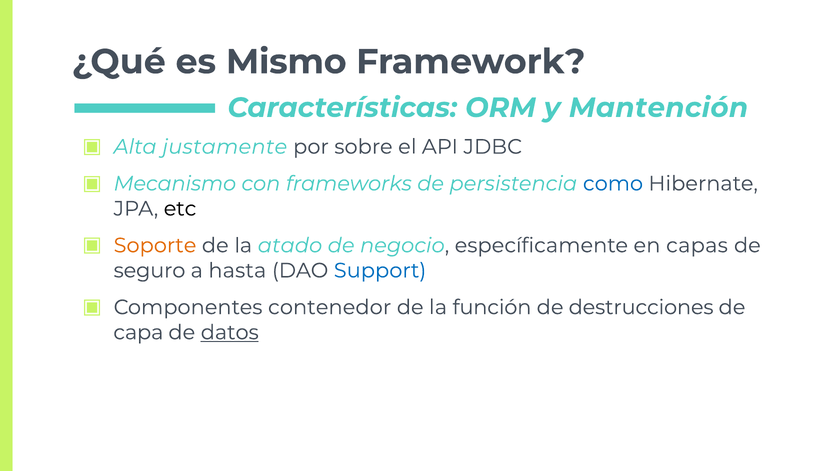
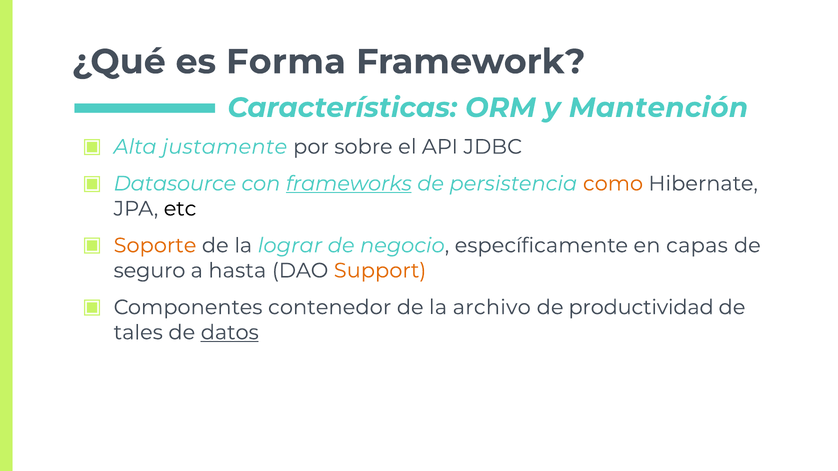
Mismo: Mismo -> Forma (286, 62)
Mecanismo: Mecanismo -> Datasource (175, 184)
frameworks underline: none -> present (349, 184)
como colour: blue -> orange (613, 184)
atado: atado -> lograr (290, 246)
Support colour: blue -> orange (380, 271)
función: función -> archivo (492, 308)
destrucciones: destrucciones -> productividad (641, 308)
capa: capa -> tales (138, 333)
